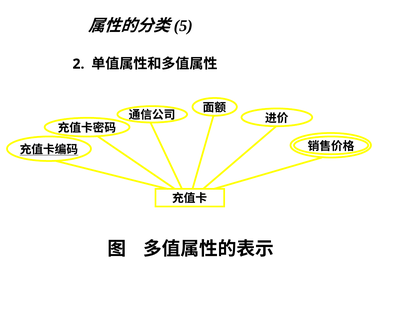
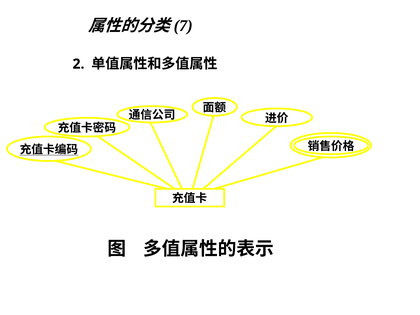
5: 5 -> 7 (183, 26)
